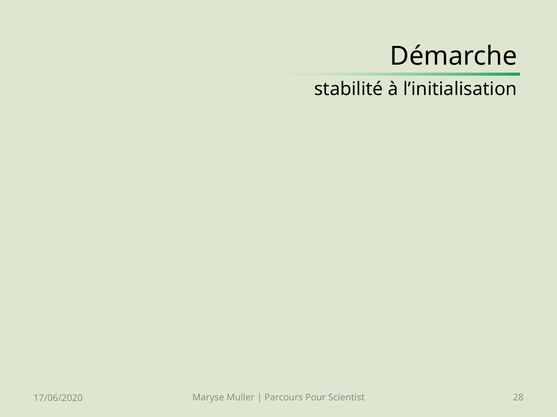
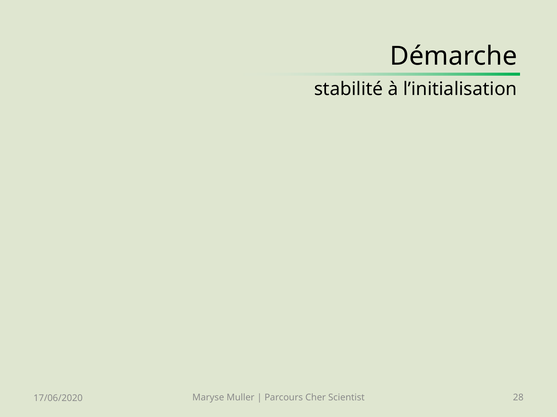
Pour: Pour -> Cher (316, 398)
